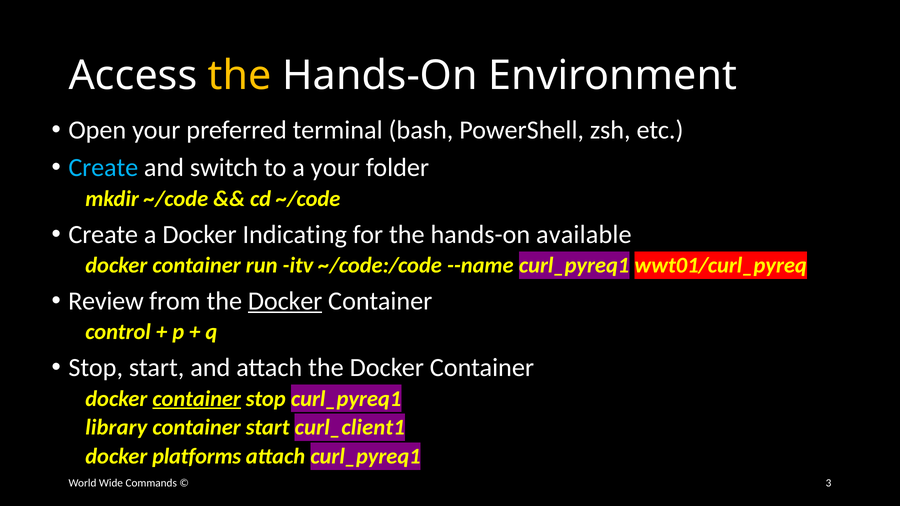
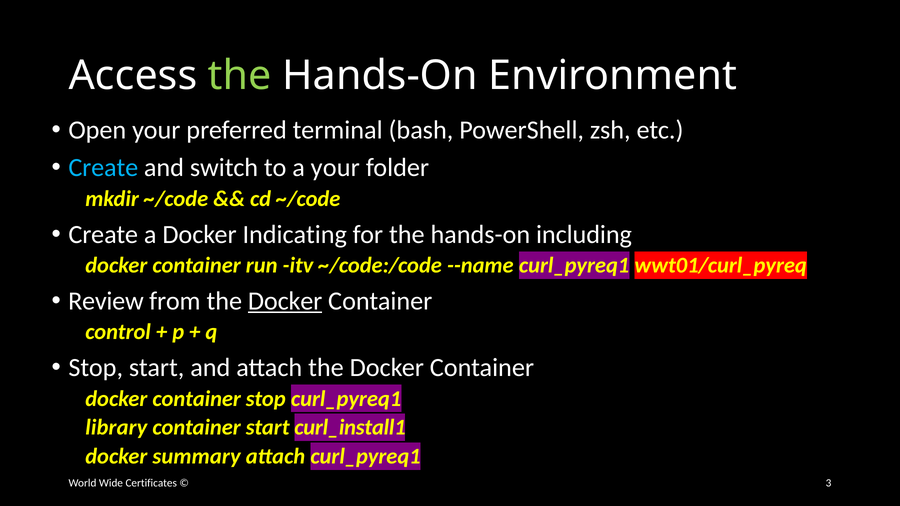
the colour: yellow -> light green (240, 76)
available: available -> including (584, 234)
container underline: present -> none (197, 399)
curl_client1: curl_client1 -> curl_install1 (350, 428)
platforms: platforms -> summary (197, 457)
Commands: Commands -> Certificates (151, 483)
